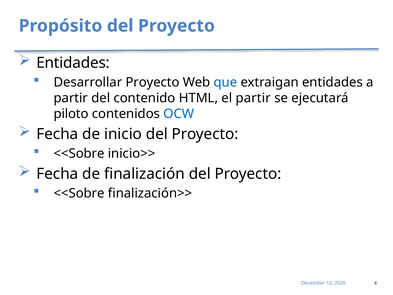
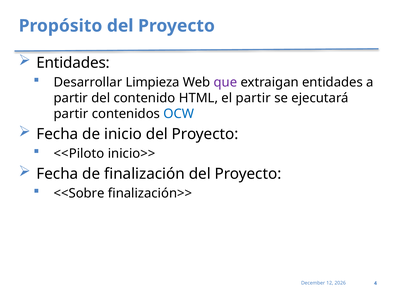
Desarrollar Proyecto: Proyecto -> Limpieza (153, 82)
que colour: blue -> purple (225, 82)
piloto: piloto -> partir (71, 114)
<<Sobre: <<Sobre -> <<Piloto (79, 153)
